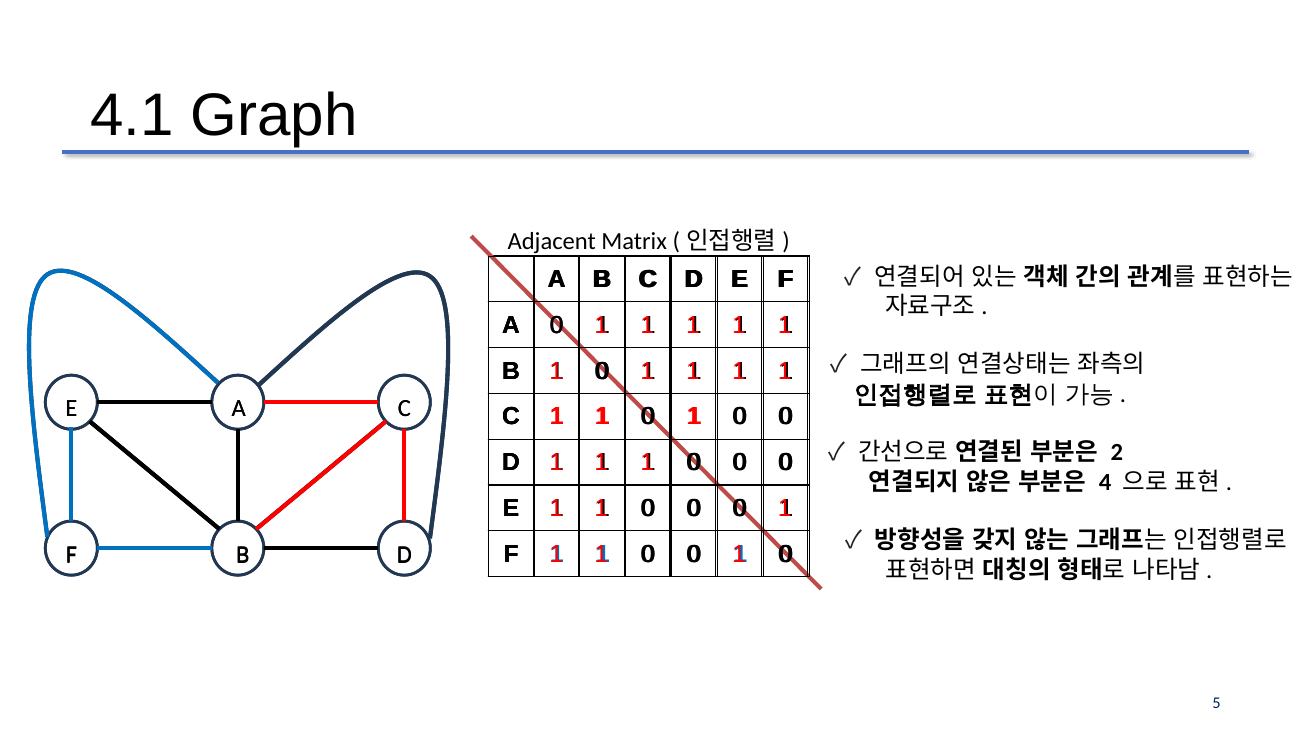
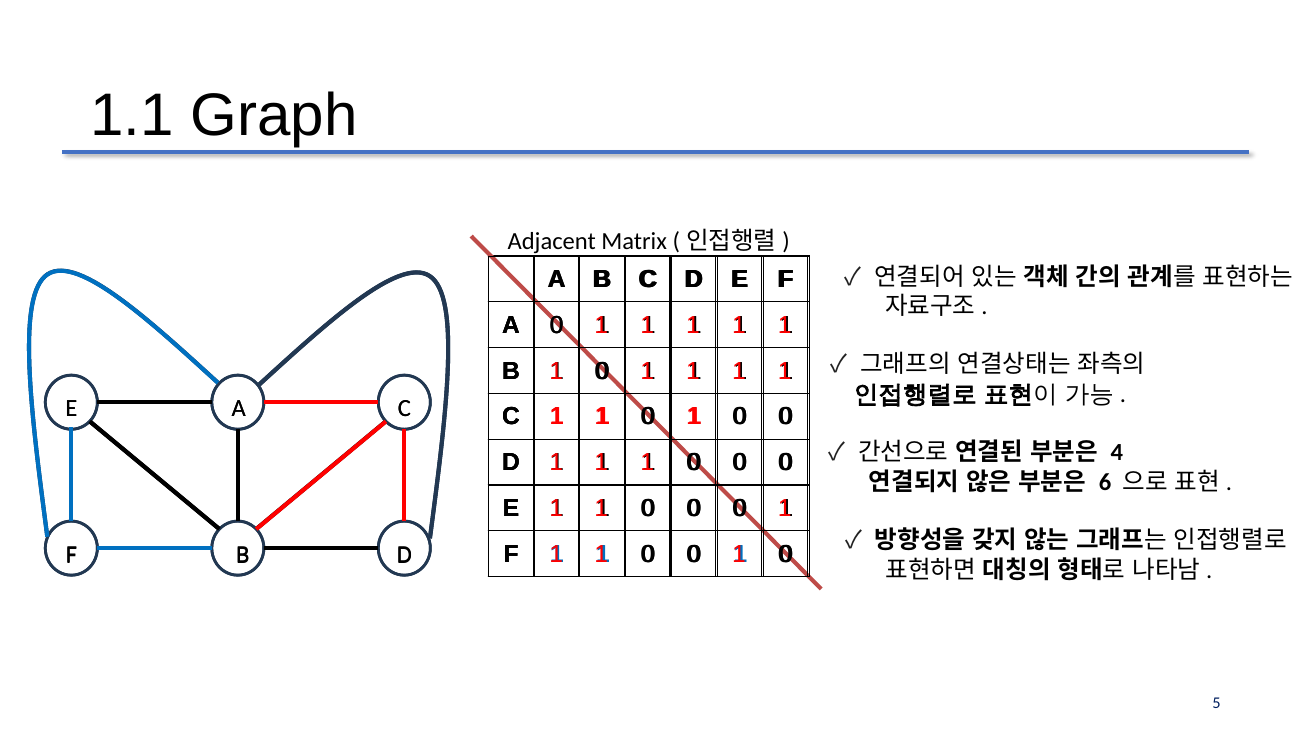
4.1: 4.1 -> 1.1 (132, 116)
2: 2 -> 4 (1117, 453)
4: 4 -> 6 (1105, 482)
